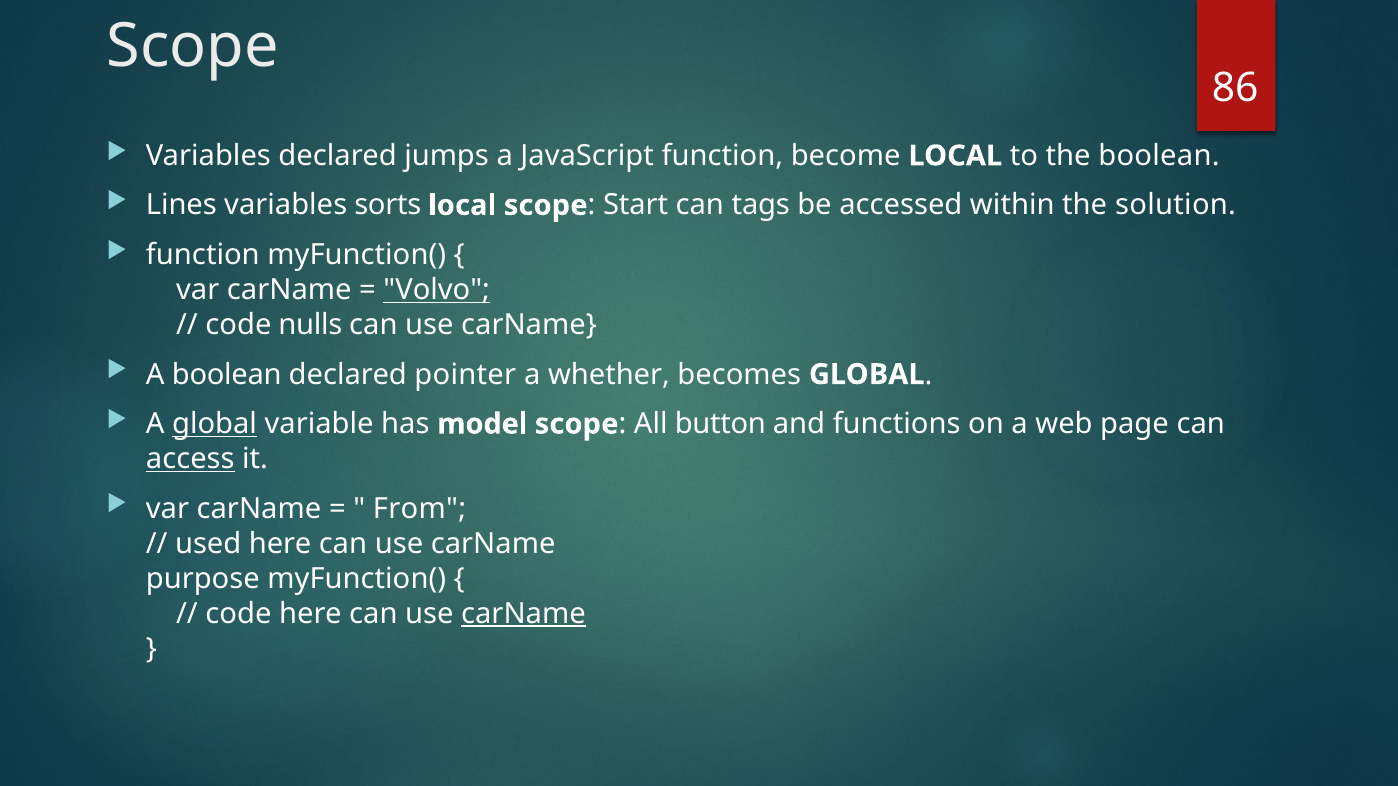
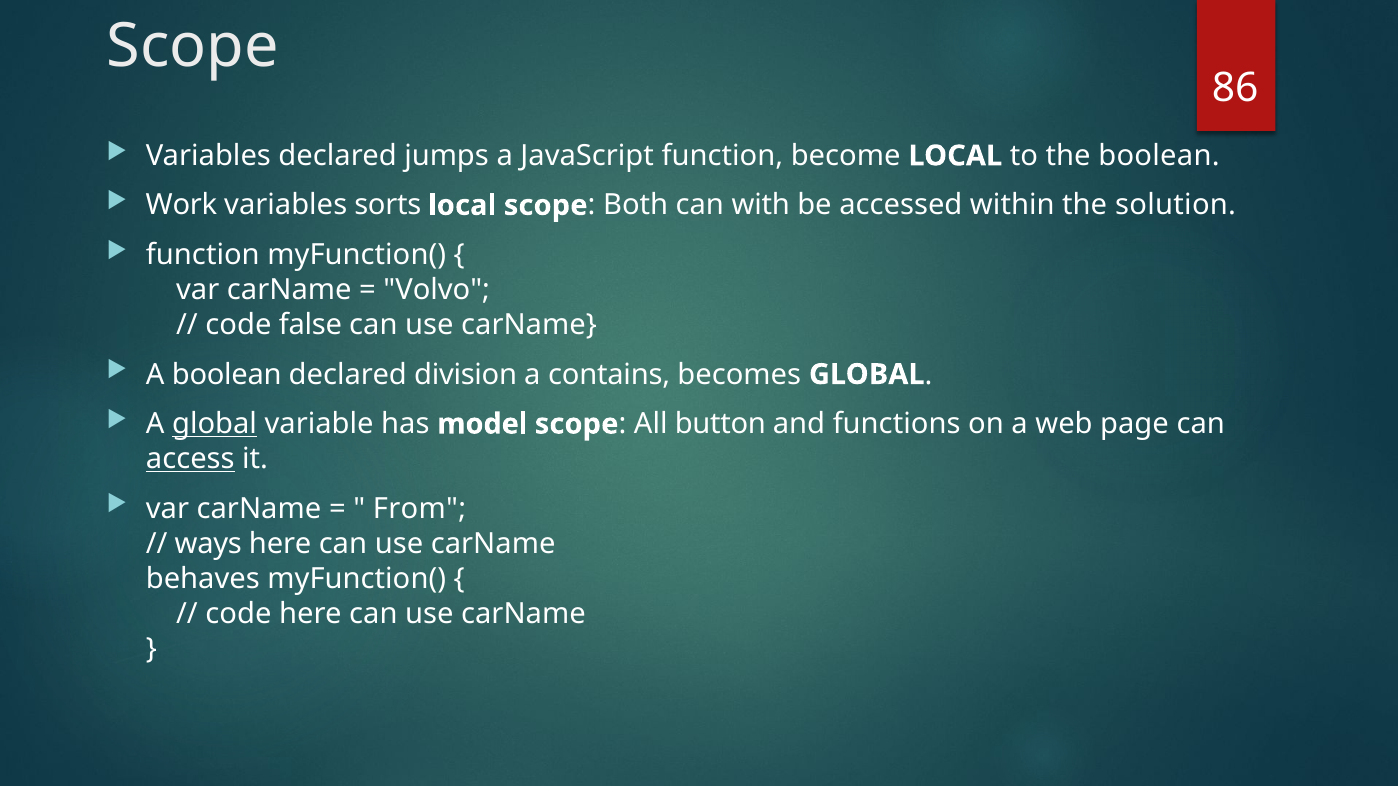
Lines: Lines -> Work (181, 205)
Start: Start -> Both (636, 205)
tags: tags -> with (761, 205)
Volvo underline: present -> none (437, 290)
nulls: nulls -> false (310, 325)
pointer: pointer -> division (466, 375)
whether: whether -> contains (609, 375)
used: used -> ways (208, 544)
purpose: purpose -> behaves (203, 579)
carName underline: present -> none (523, 614)
